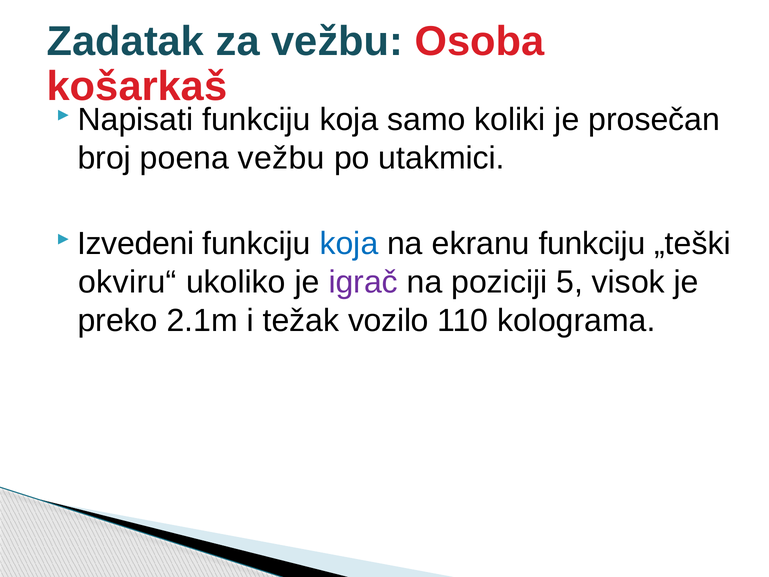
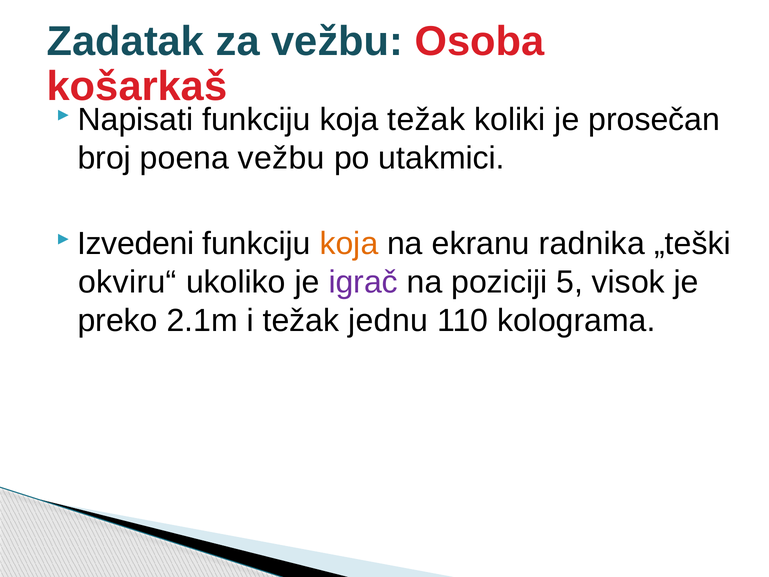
koja samo: samo -> težak (426, 120)
koja colour: blue -> orange (349, 244)
ekranu funkciju: funkciju -> radnika (592, 244)
vozilo: vozilo -> jednu (388, 321)
